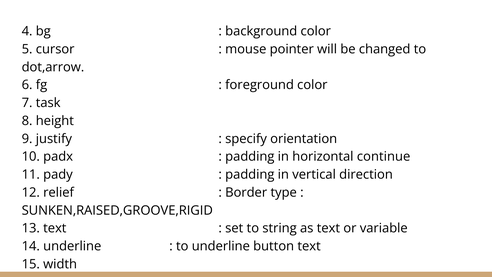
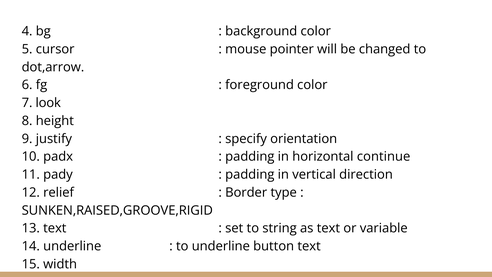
task: task -> look (48, 103)
